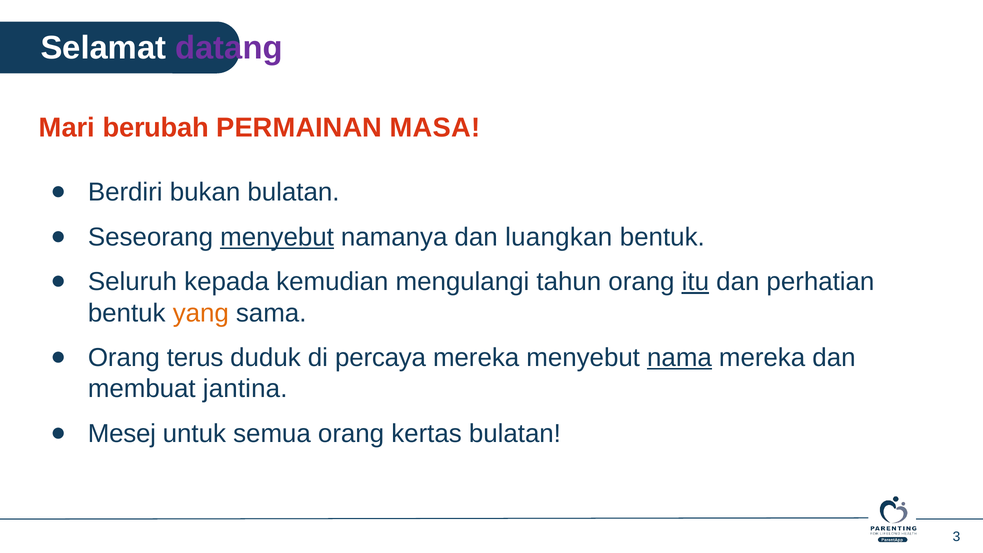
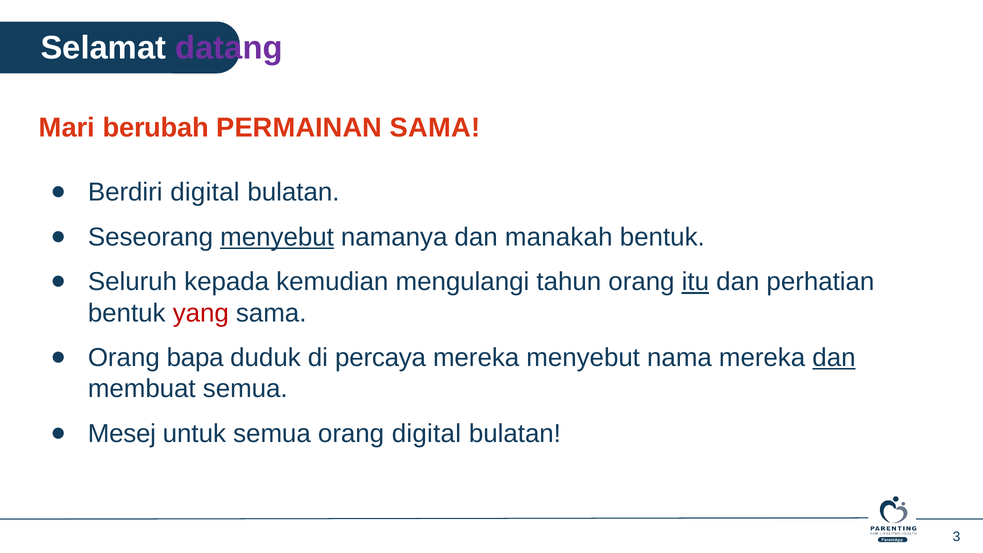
PERMAINAN MASA: MASA -> SAMA (435, 128)
Berdiri bukan: bukan -> digital (205, 192)
luangkan: luangkan -> manakah (559, 237)
yang colour: orange -> red (201, 313)
terus: terus -> bapa (195, 358)
nama underline: present -> none (679, 358)
dan underline: none -> present (834, 358)
membuat jantina: jantina -> semua (245, 389)
orang kertas: kertas -> digital (426, 434)
